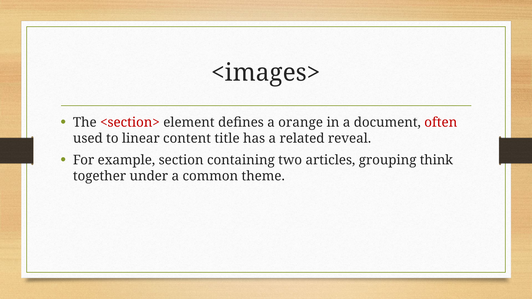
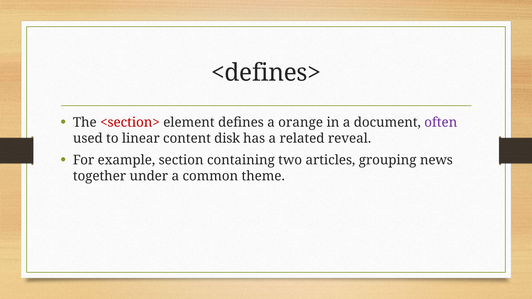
<images>: <images> -> <defines> (266, 73)
often colour: red -> purple (441, 122)
title: title -> disk (227, 138)
think: think -> news (436, 160)
